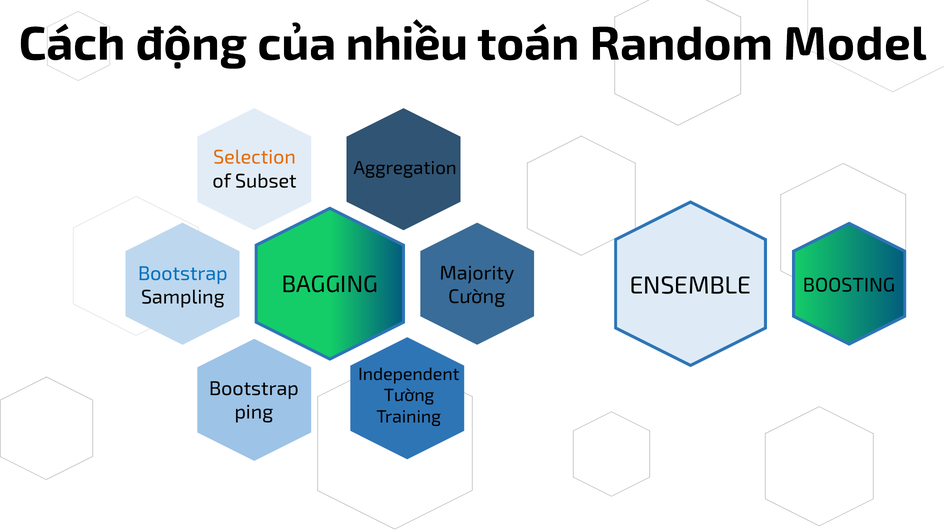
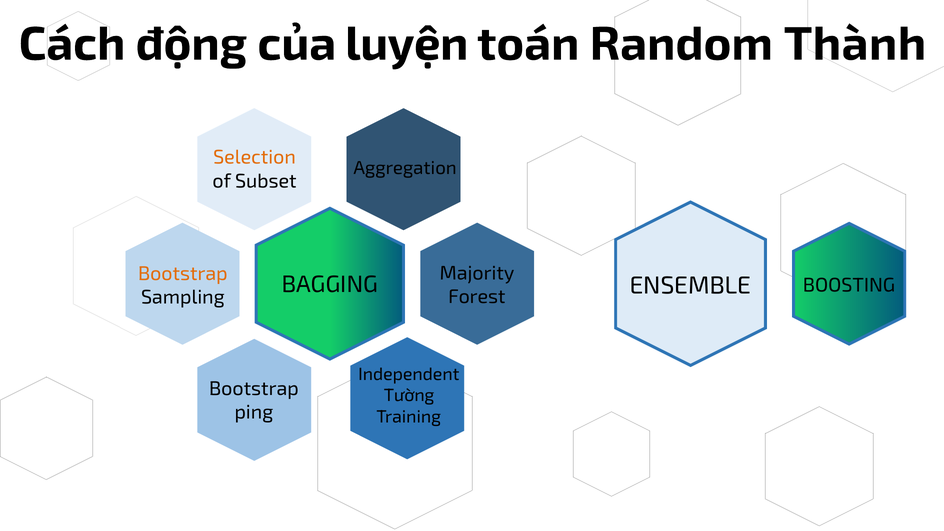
nhiều: nhiều -> luyện (407, 44)
Model: Model -> Thành (855, 44)
Bootstrap colour: blue -> orange (183, 274)
Cường: Cường -> Forest (477, 297)
